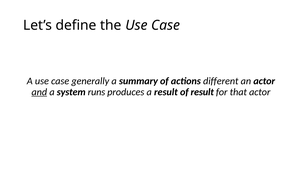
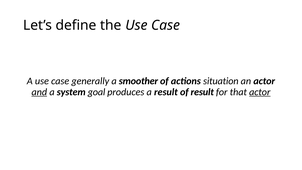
summary: summary -> smoother (138, 81)
different: different -> situation (221, 81)
runs: runs -> goal (97, 92)
actor underline: none -> present (260, 92)
